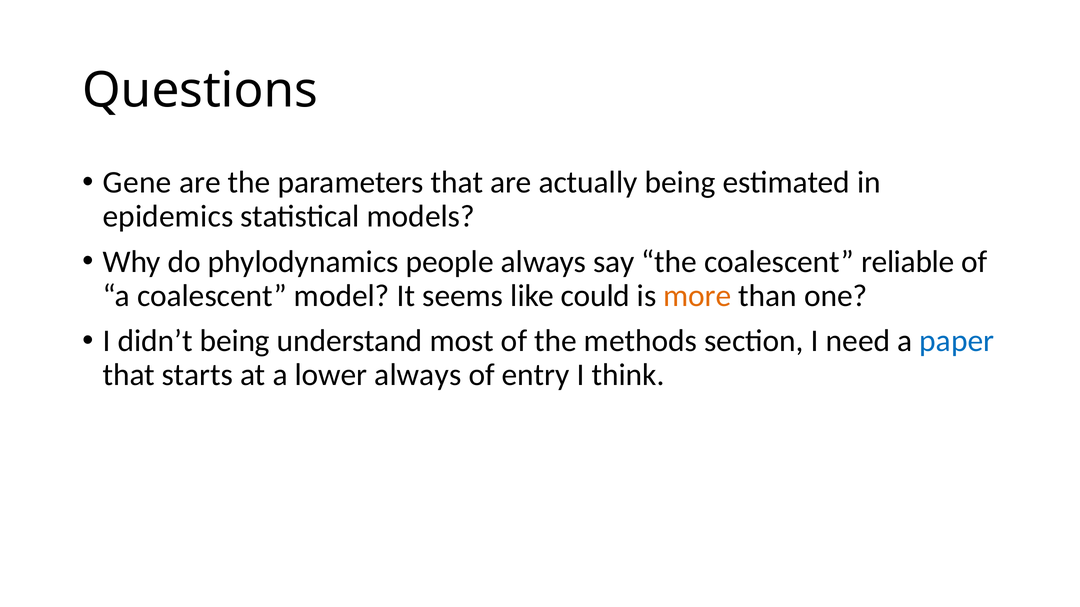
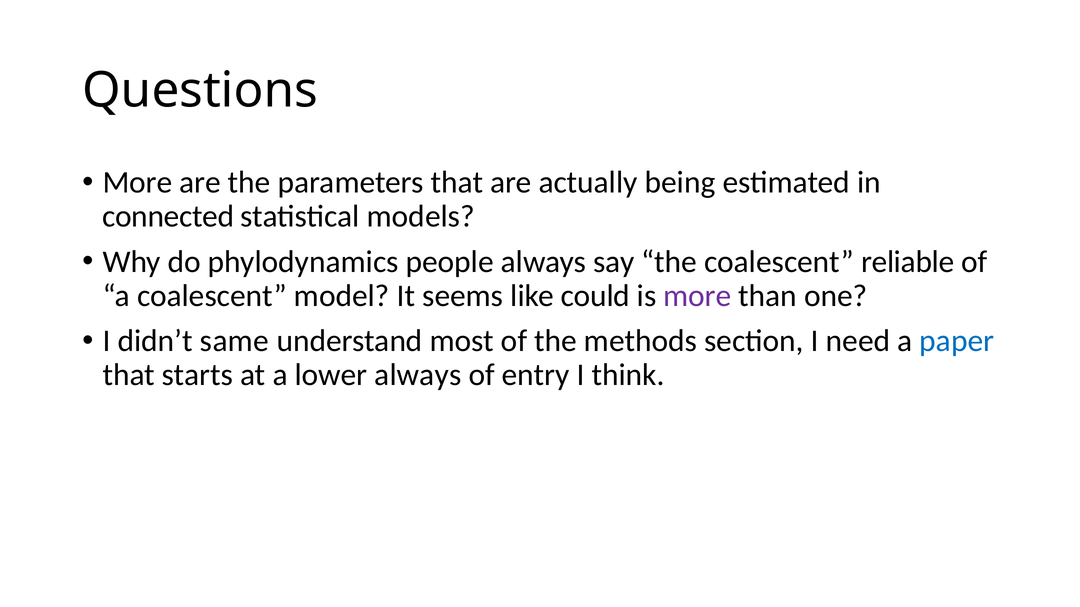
Gene: Gene -> More (138, 183)
epidemics: epidemics -> connected (168, 217)
more colour: orange -> purple (697, 296)
didn’t being: being -> same (235, 341)
